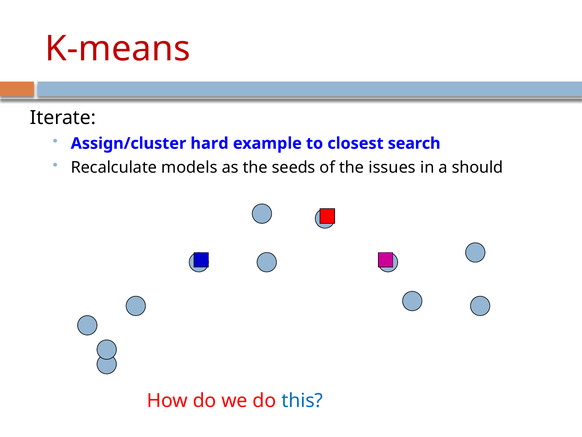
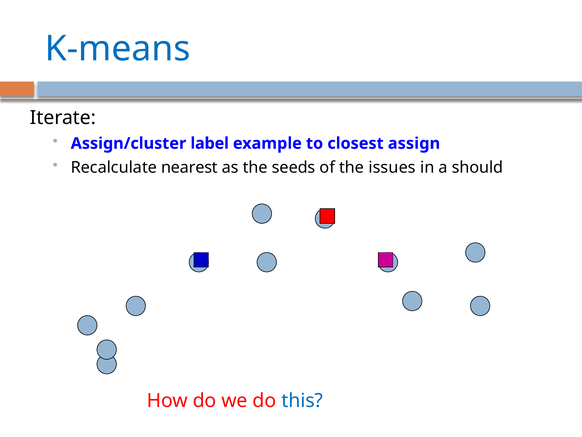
K-means colour: red -> blue (118, 49)
hard: hard -> label (210, 143)
search: search -> assign (414, 143)
models: models -> nearest (189, 167)
